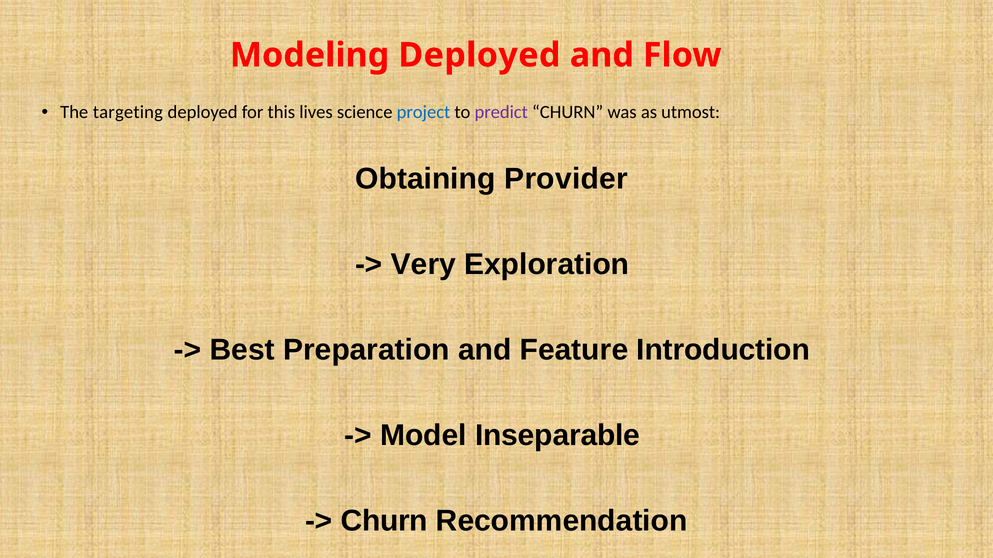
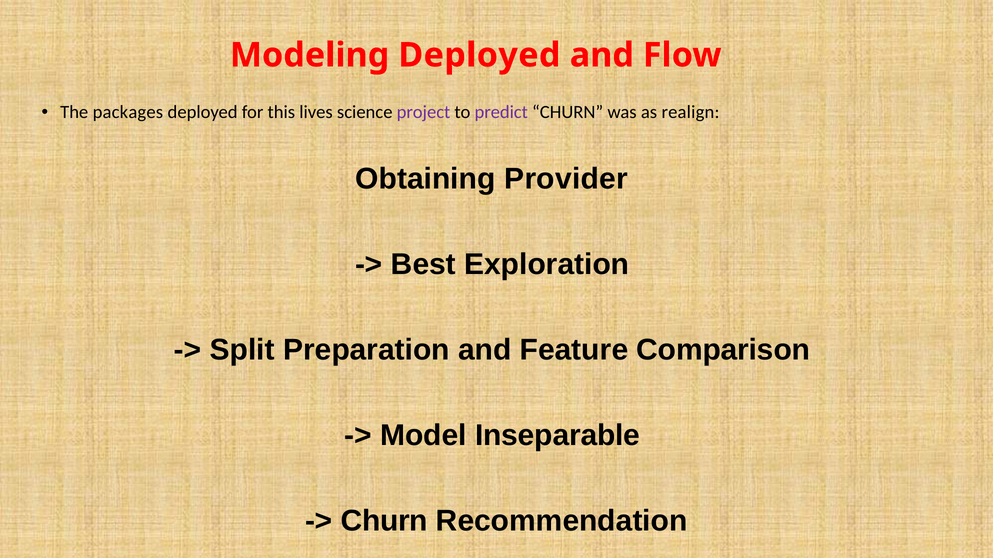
targeting: targeting -> packages (128, 112)
project colour: blue -> purple (423, 112)
utmost: utmost -> realign (691, 112)
Very: Very -> Best (423, 265)
Best: Best -> Split (242, 350)
Introduction: Introduction -> Comparison (723, 350)
